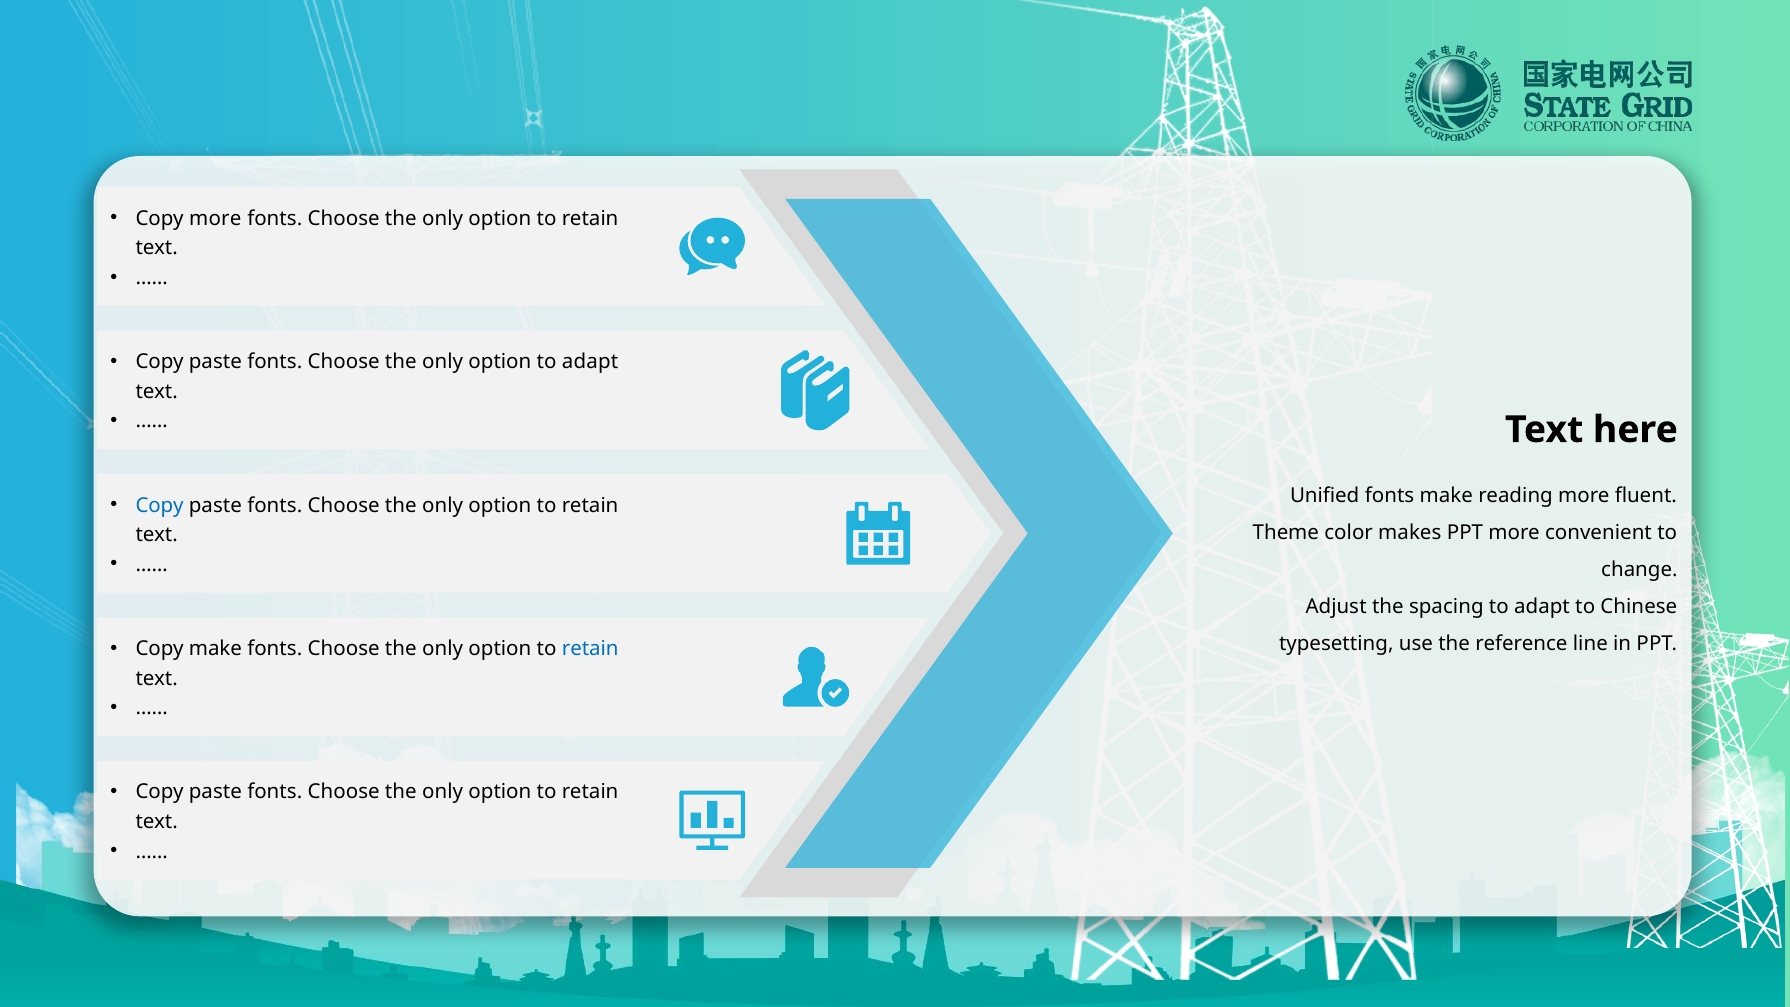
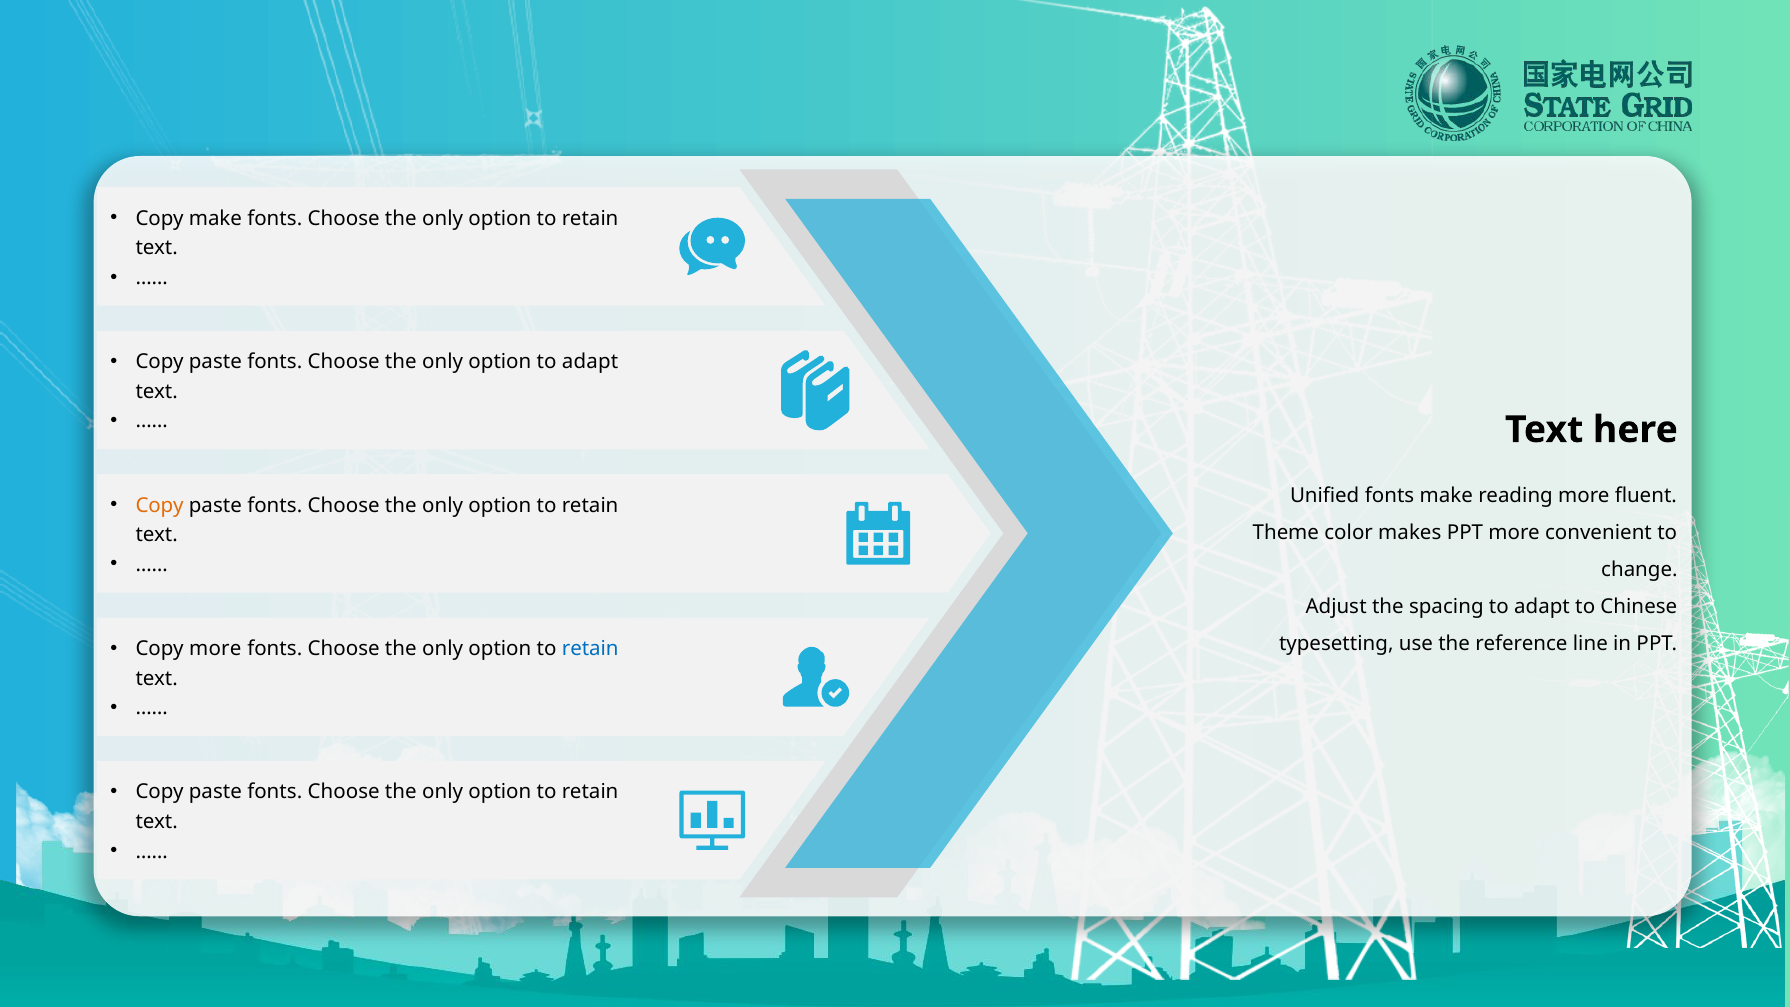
Copy more: more -> make (215, 218)
Copy colour: blue -> orange (160, 505)
Copy make: make -> more (215, 649)
